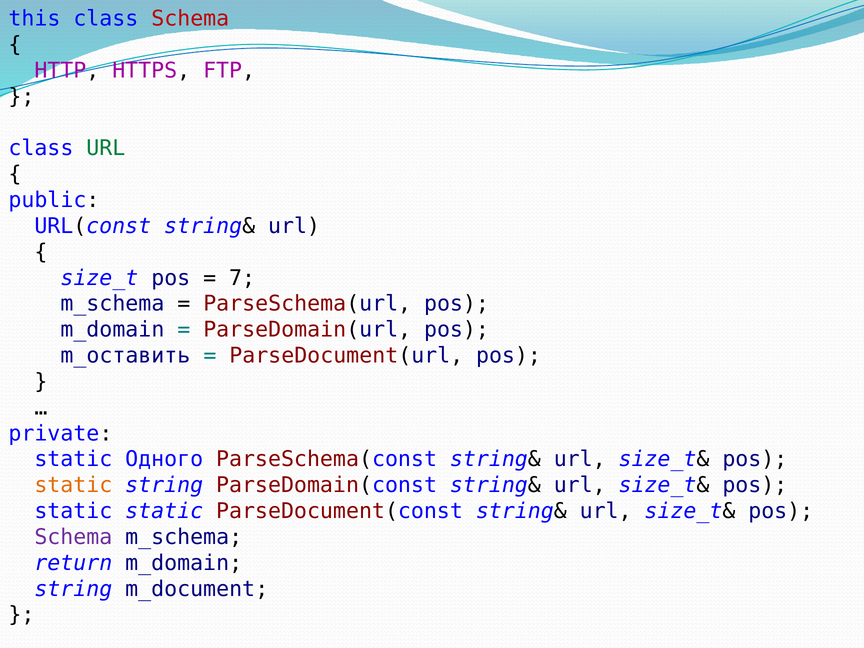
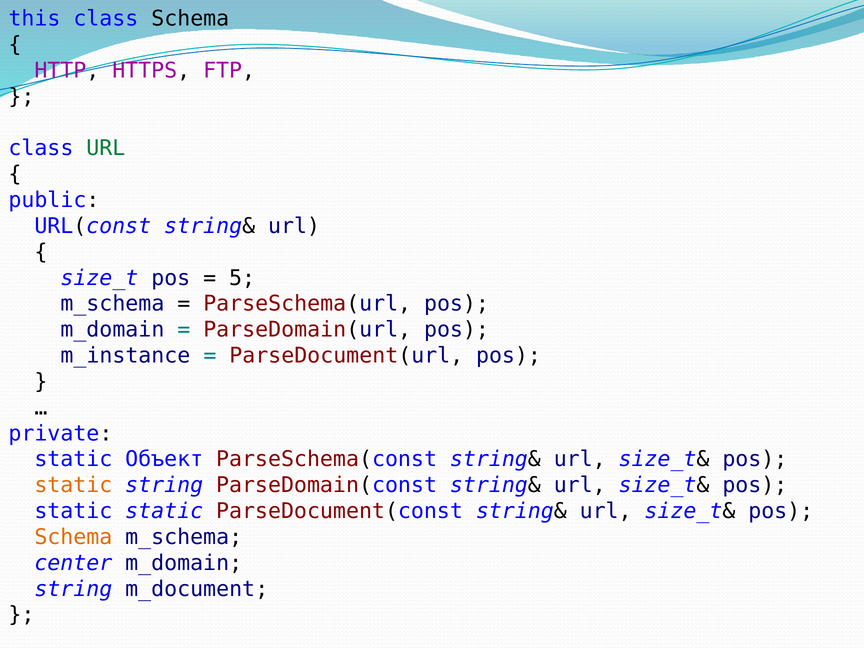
Schema colour: red -> black (190, 19)
7: 7 -> 5 (242, 278)
m_оставить: m_оставить -> m_instance (125, 356)
Одного: Одного -> Объект (164, 459)
Schema colour: purple -> orange (73, 537)
return: return -> center (73, 563)
